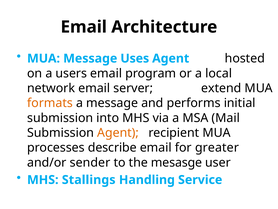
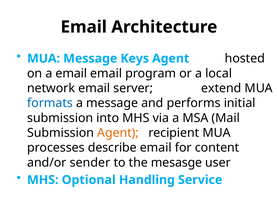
Uses: Uses -> Keys (135, 58)
a users: users -> email (71, 73)
formats colour: orange -> blue (50, 103)
greater: greater -> content (217, 147)
Stallings: Stallings -> Optional (89, 179)
